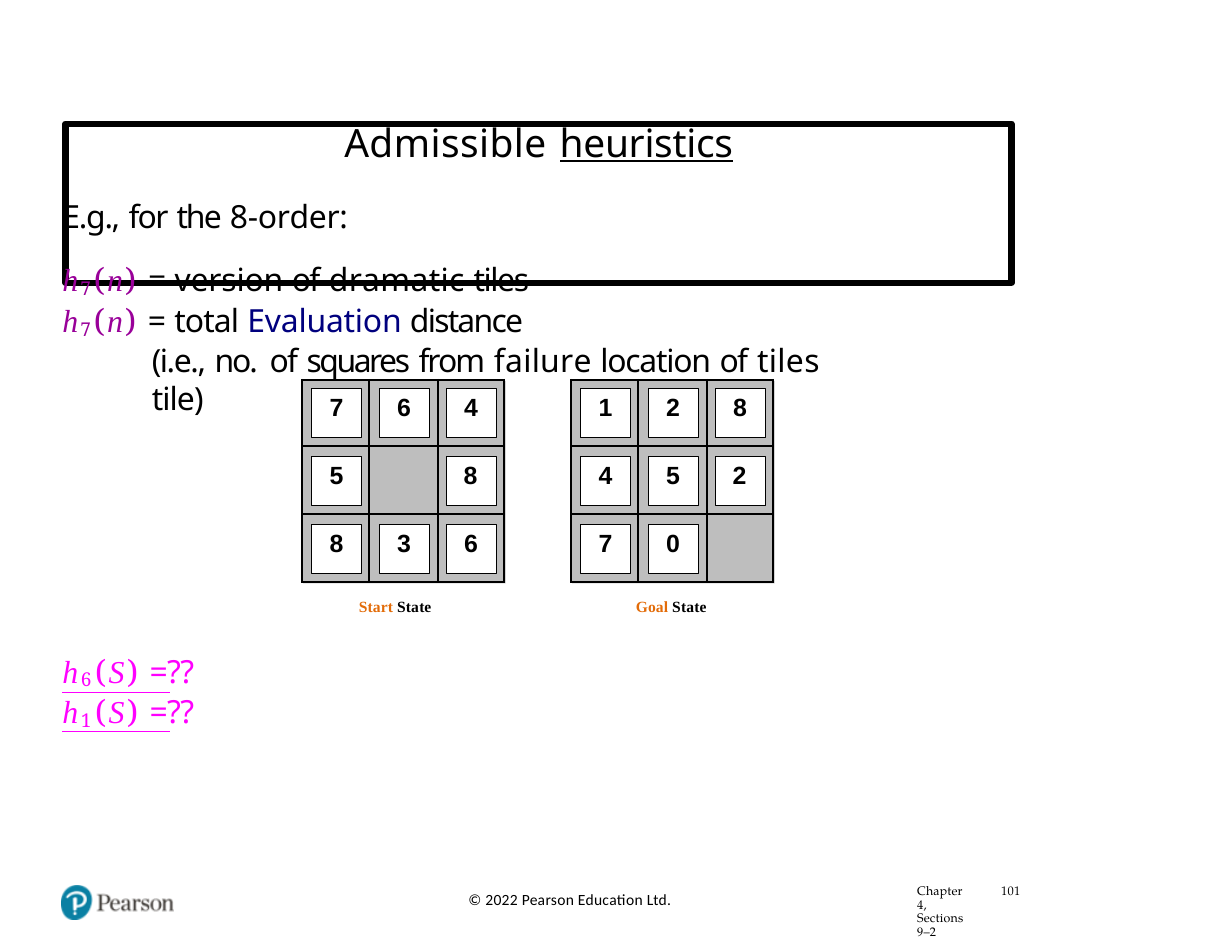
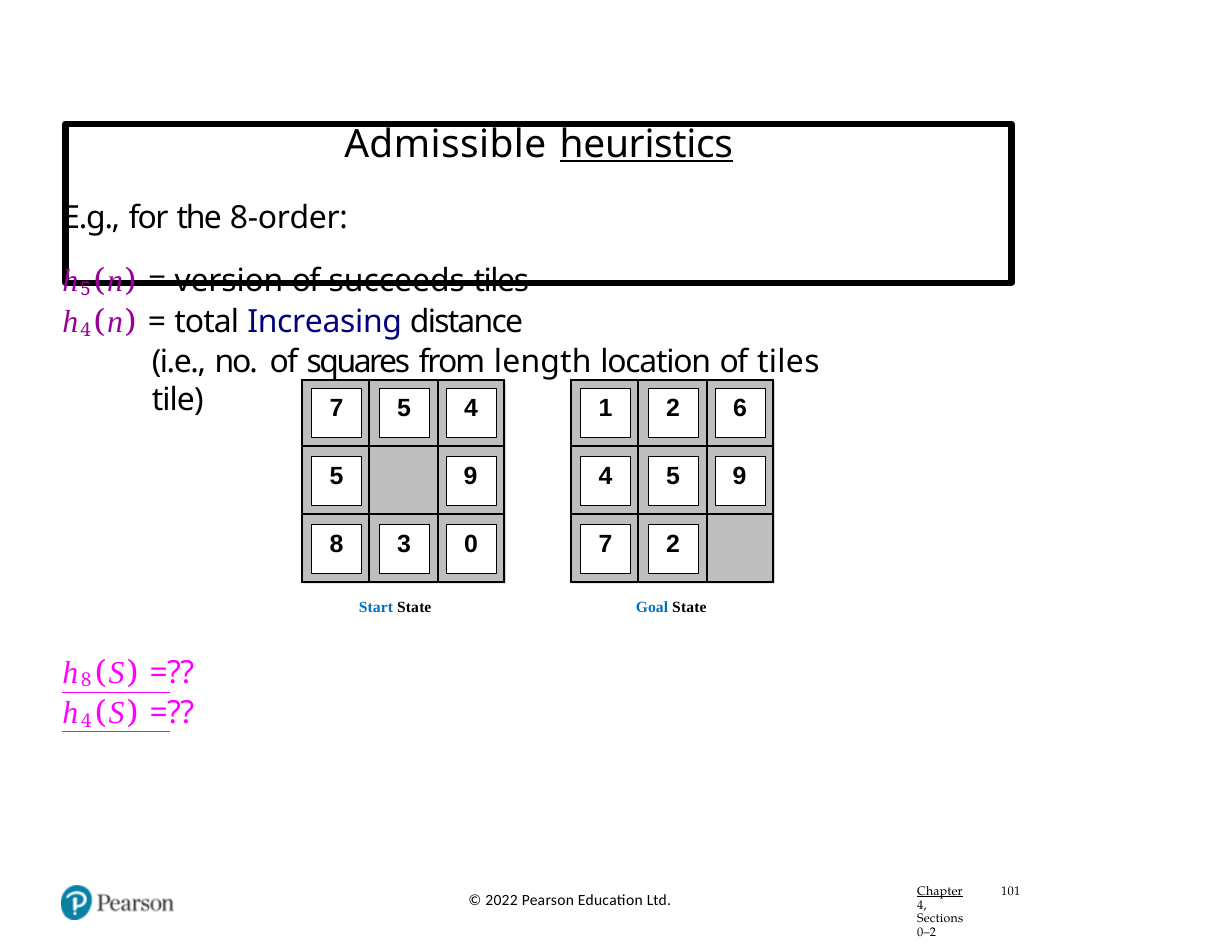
7: 7 -> 5 (86, 289)
dramatic: dramatic -> succeeds (397, 281)
7: 7 -> 4 (86, 330)
Evaluation: Evaluation -> Increasing (325, 322)
failure: failure -> length (543, 362)
7 6: 6 -> 5 (404, 408)
2 8: 8 -> 6 (740, 408)
8: 8 -> 9 (470, 476)
2: 2 -> 9 (739, 476)
3 6: 6 -> 0 (471, 544)
7 0: 0 -> 2 (673, 544)
Start colour: orange -> blue (376, 607)
Goal colour: orange -> blue (652, 607)
6: 6 -> 8 (86, 681)
1: 1 -> 4 (86, 721)
Chapter underline: none -> present (940, 891)
9–2: 9–2 -> 0–2 (927, 932)
